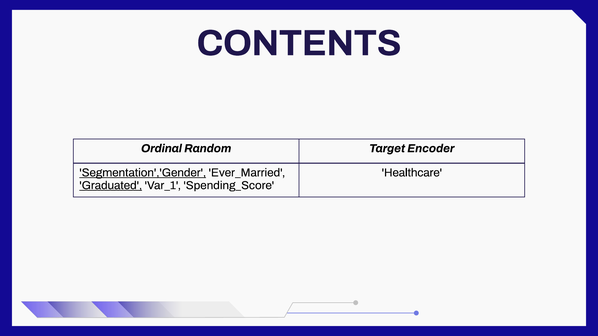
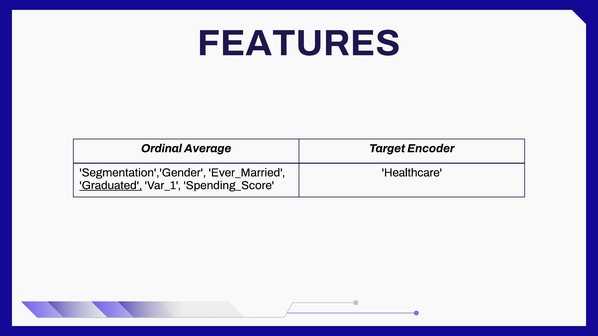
CONTENTS: CONTENTS -> FEATURES (299, 43)
Random: Random -> Average (208, 149)
Segmentation','Gender underline: present -> none (143, 173)
